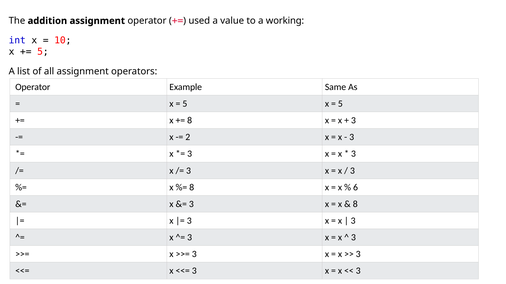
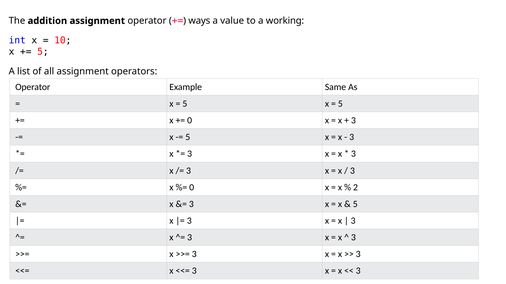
used: used -> ways (199, 21)
8: 8 -> 0 (190, 121)
2: 2 -> 5 (188, 137)
8: 8 -> 0 (192, 188)
6: 6 -> 2 (356, 188)
8: 8 -> 5 (355, 204)
